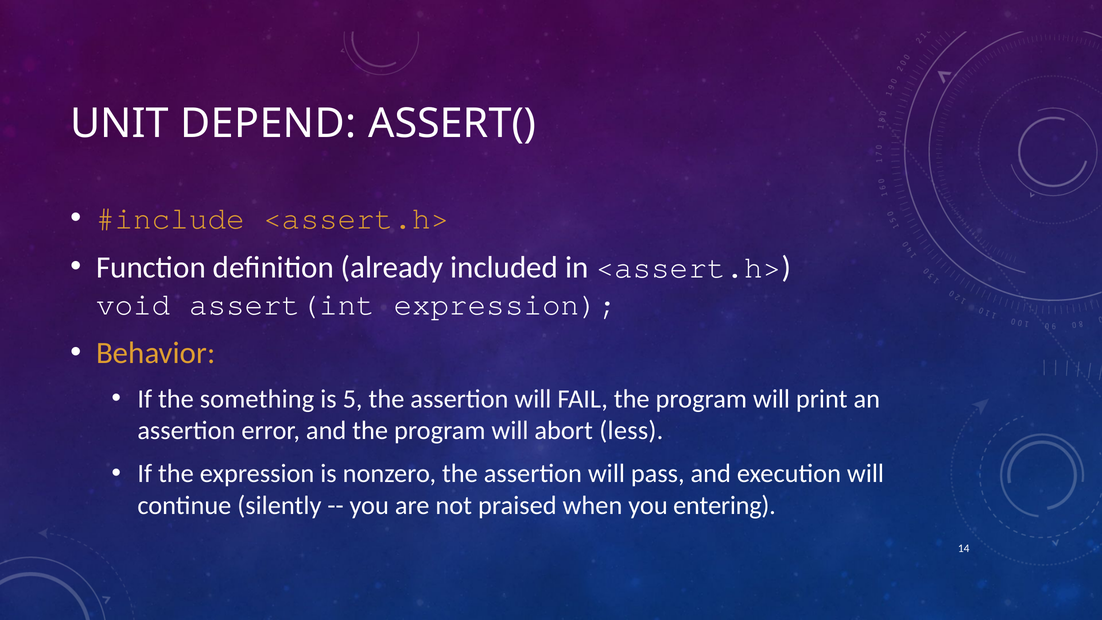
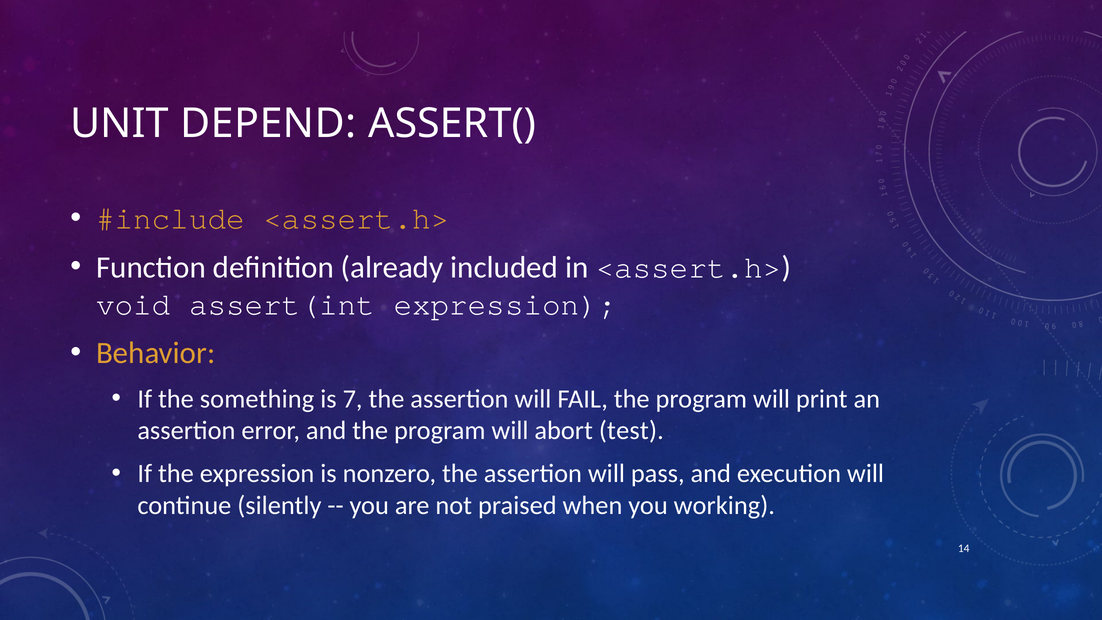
5: 5 -> 7 (353, 399)
less: less -> test (631, 430)
entering: entering -> working (724, 505)
